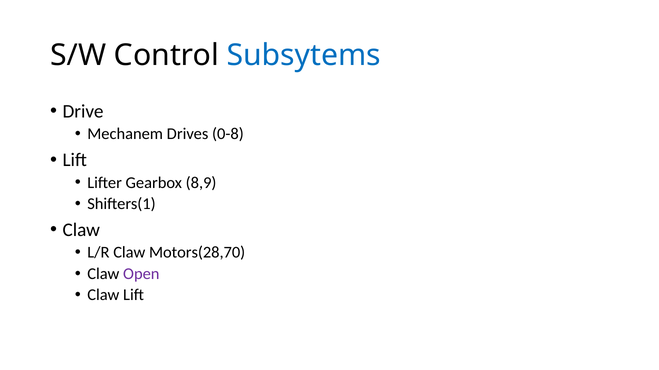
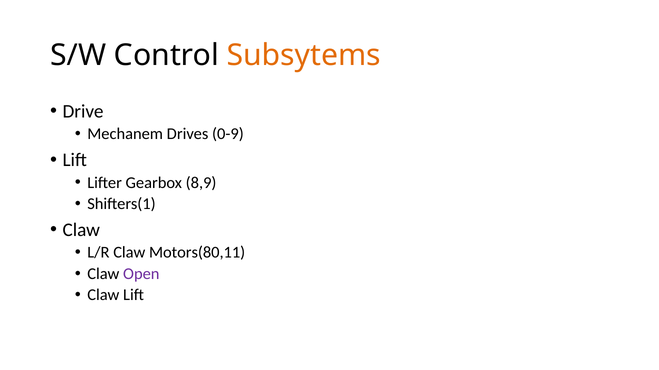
Subsytems colour: blue -> orange (304, 55)
0-8: 0-8 -> 0-9 (228, 134)
Motors(28,70: Motors(28,70 -> Motors(80,11 (197, 253)
